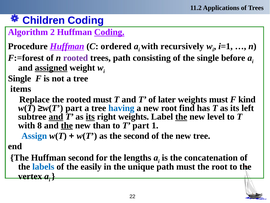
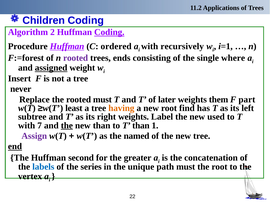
trees path: path -> ends (122, 58)
before: before -> where (233, 58)
Single: Single -> Insert (19, 78)
items: items -> never (21, 89)
weights must: must -> them (219, 99)
kind: kind -> part (247, 99)
≥w(T part: part -> least (74, 108)
having colour: blue -> orange (121, 108)
and underline: present -> none (56, 116)
its underline: present -> none (90, 116)
the underline: present -> none (181, 116)
level: level -> used (216, 116)
8: 8 -> 7 (40, 125)
T part: part -> than (141, 125)
Assign colour: blue -> purple (34, 136)
the second: second -> named (137, 136)
end underline: none -> present (15, 146)
lengths: lengths -> greater (138, 157)
easily: easily -> series (91, 166)
